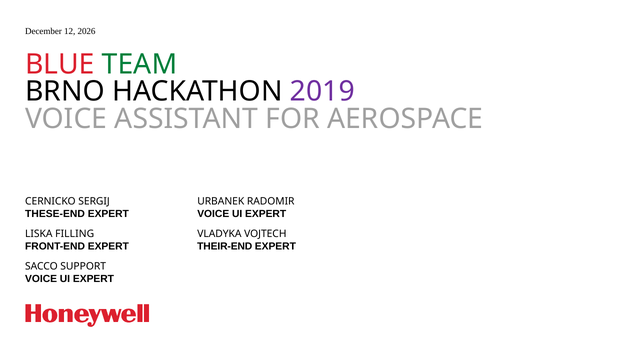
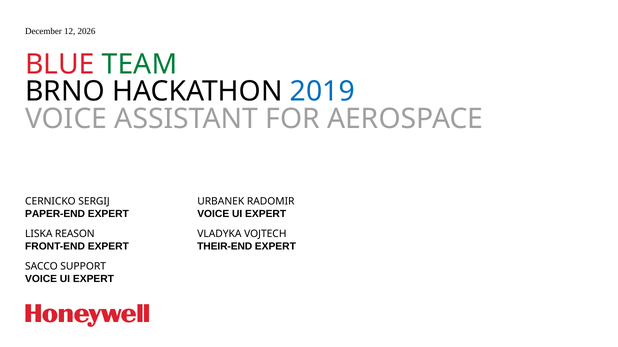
2019 colour: purple -> blue (322, 92)
THESE-END: THESE-END -> PAPER-END (55, 214)
FILLING: FILLING -> REASON (75, 234)
